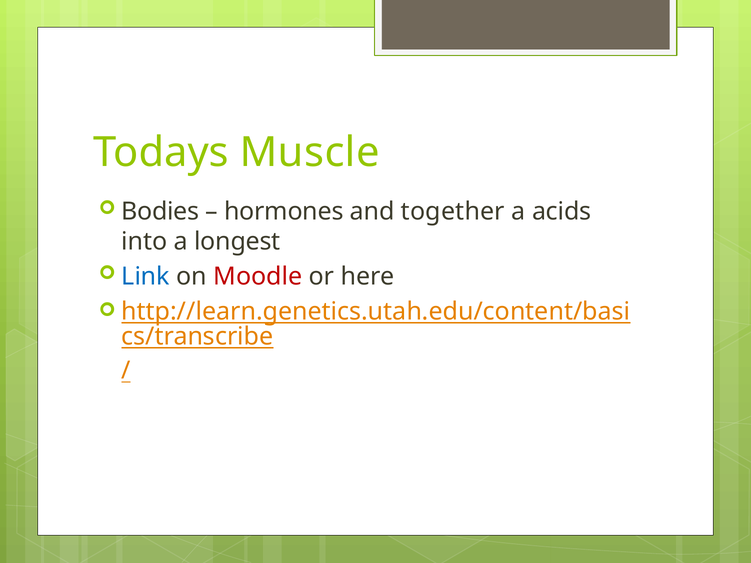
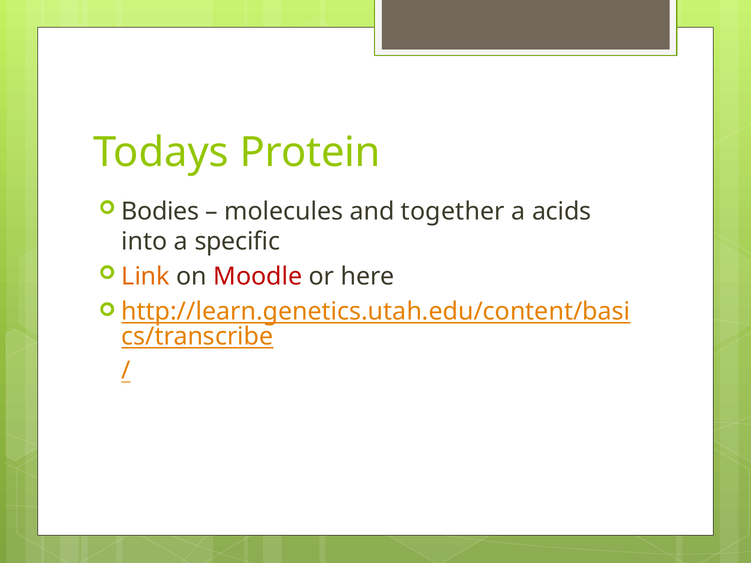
Muscle: Muscle -> Protein (310, 152)
hormones: hormones -> molecules (284, 211)
longest: longest -> specific (237, 241)
Link colour: blue -> orange (146, 276)
